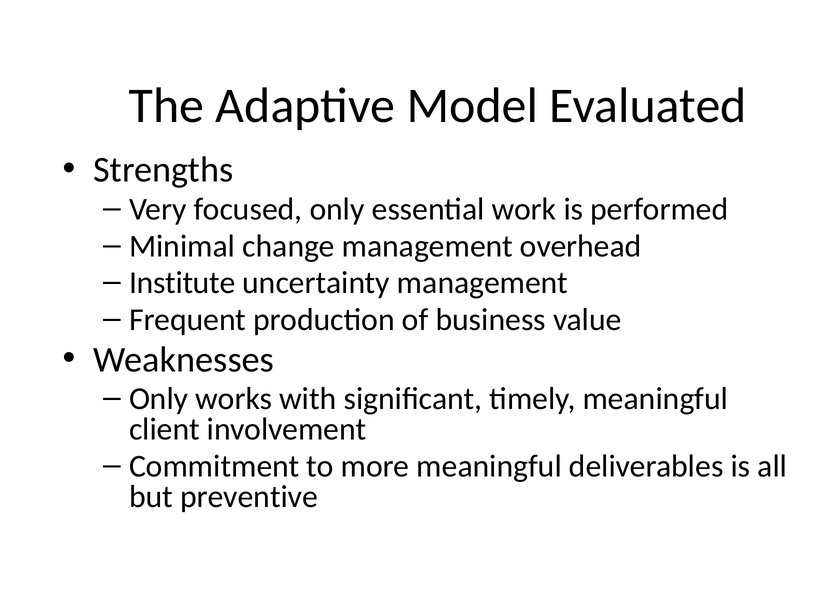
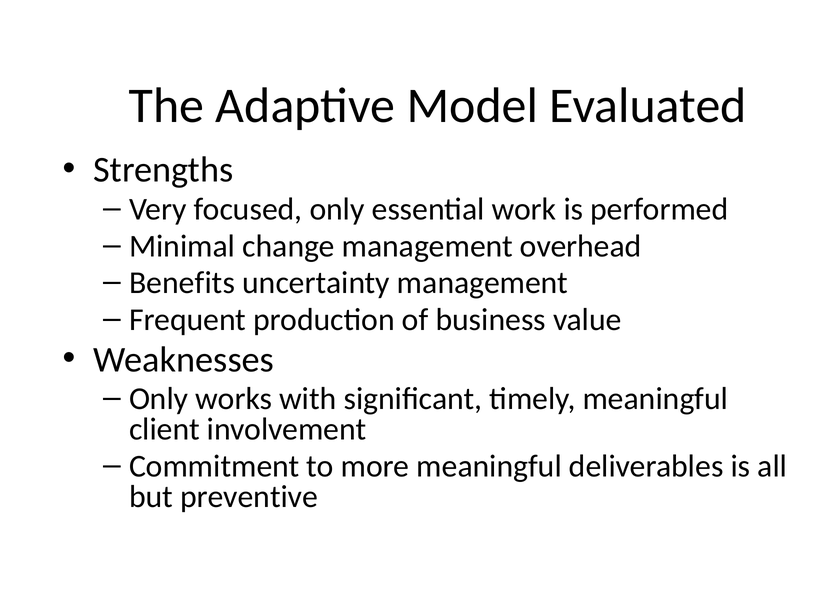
Institute: Institute -> Benefits (182, 283)
